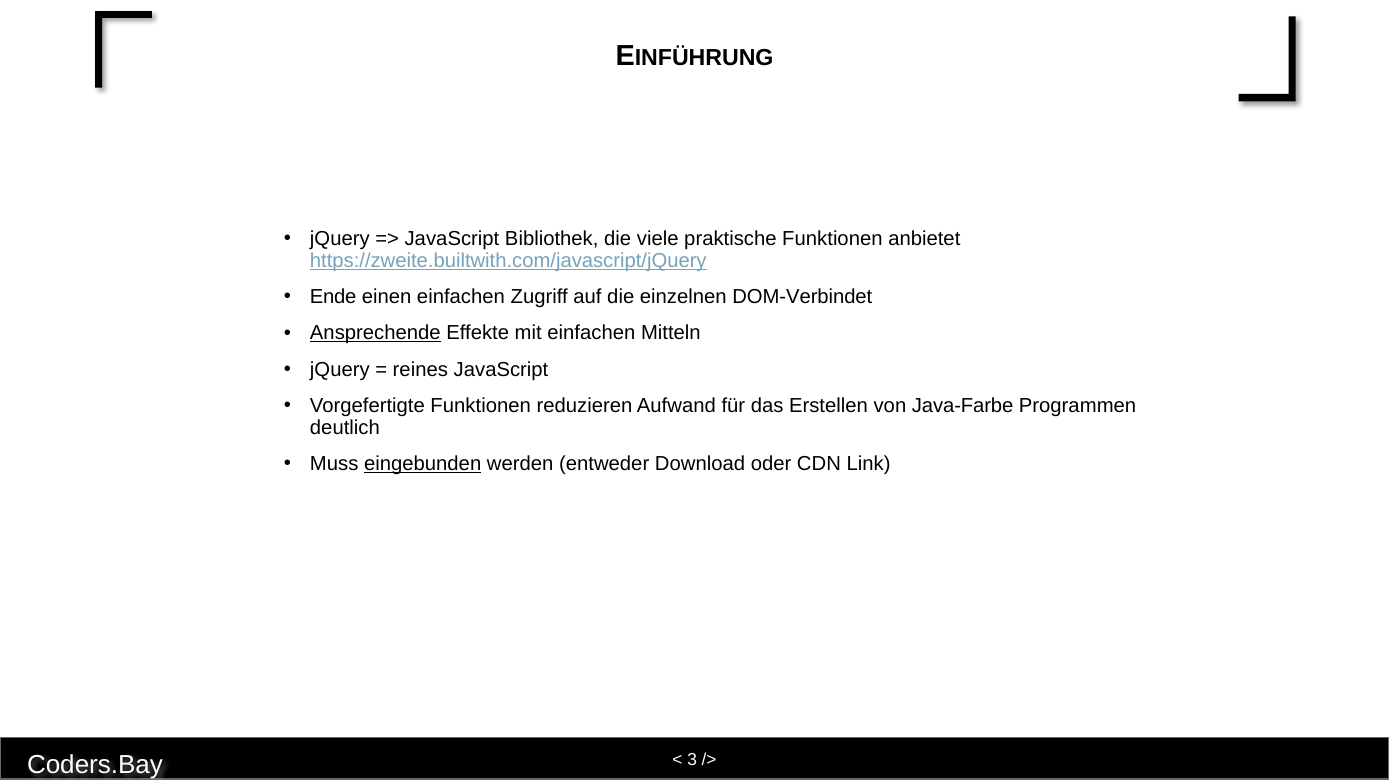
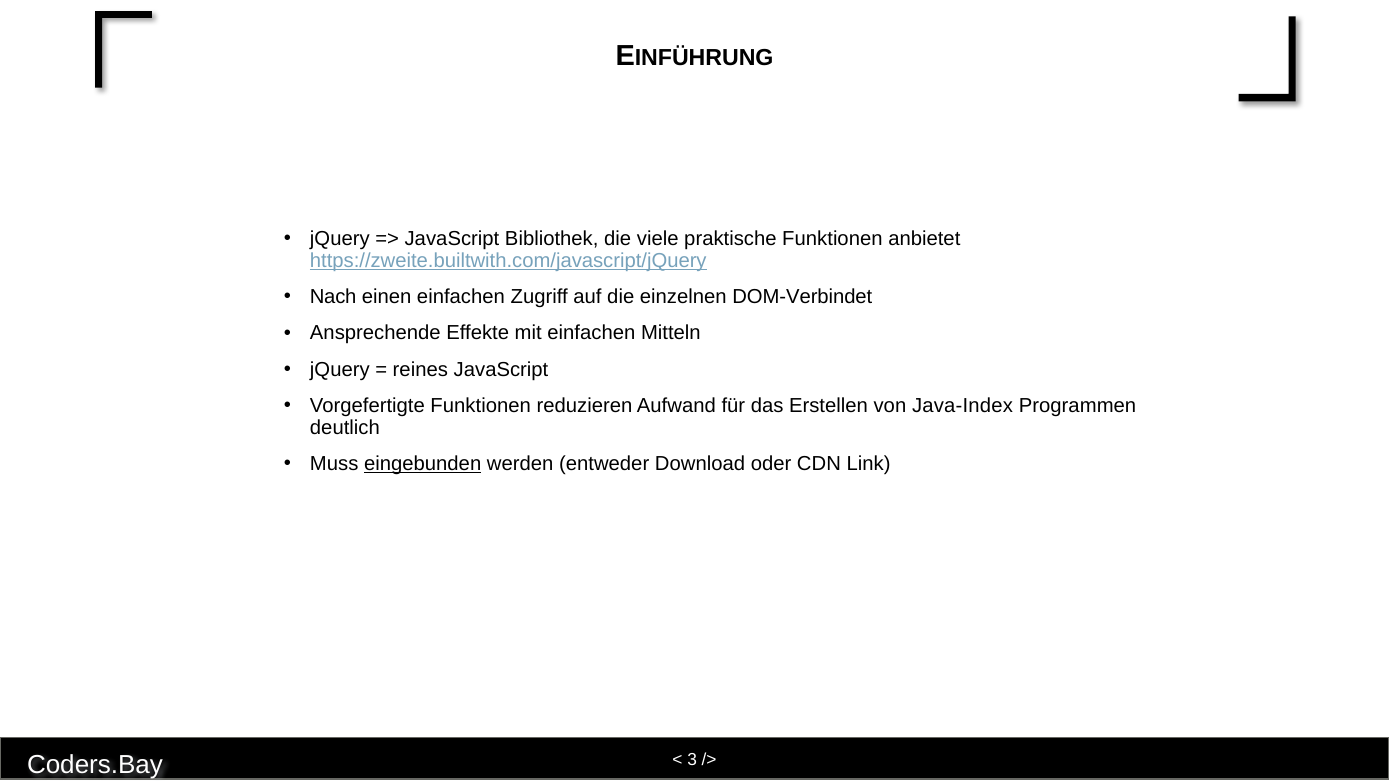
Ende: Ende -> Nach (333, 297)
Ansprechende underline: present -> none (375, 333)
Java-Farbe: Java-Farbe -> Java-Index (963, 406)
